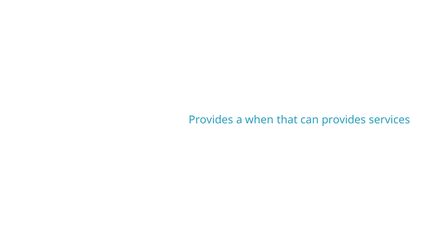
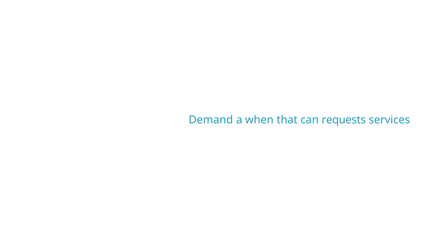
Provides: Provides -> Demand (211, 120)
can provides: provides -> requests (344, 120)
